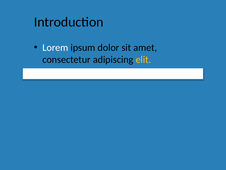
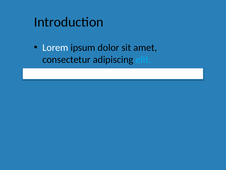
elit colour: yellow -> light blue (143, 59)
